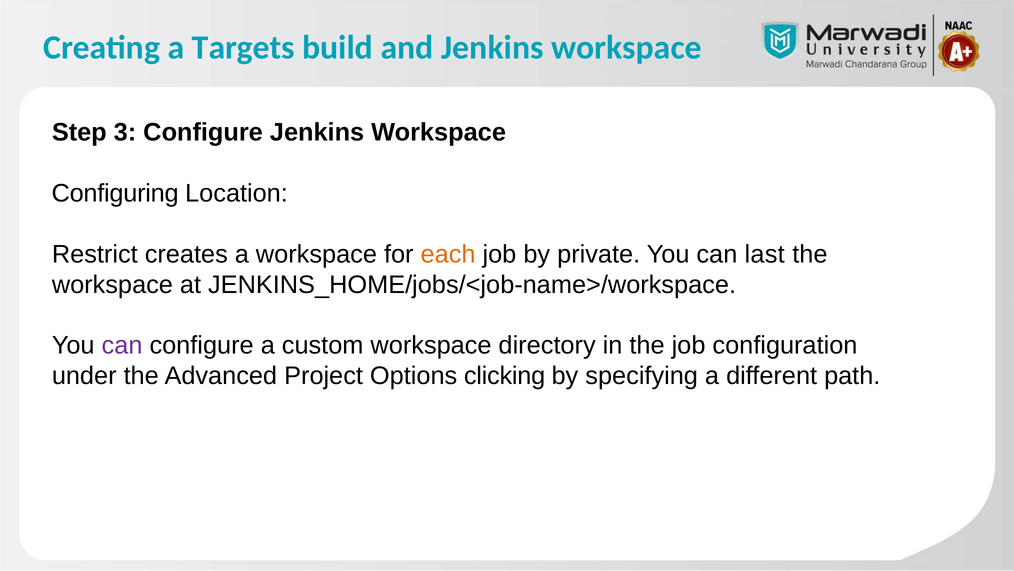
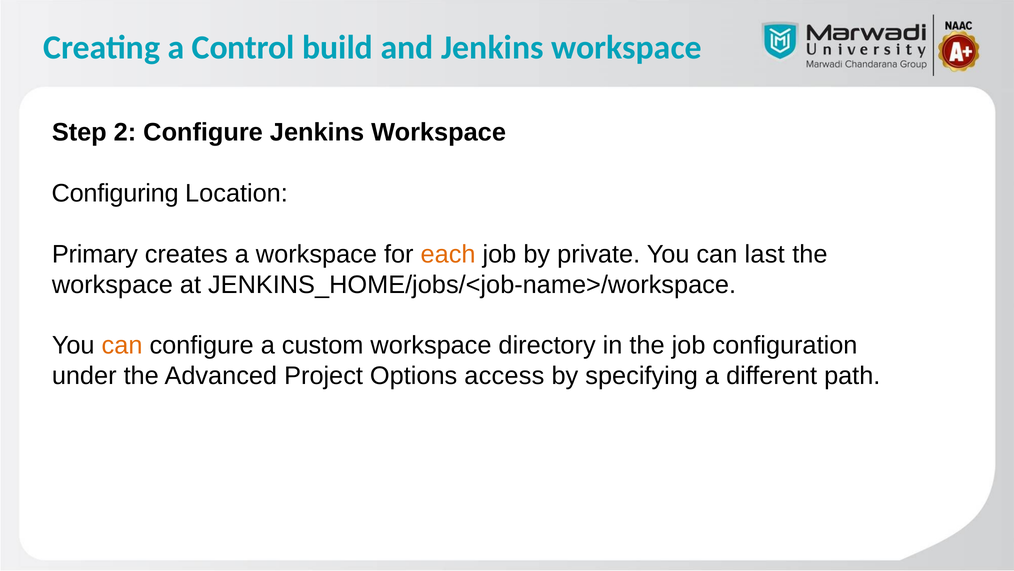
Targets: Targets -> Control (243, 47)
3: 3 -> 2 (125, 132)
Restrict: Restrict -> Primary (95, 254)
can colour: purple -> orange (122, 345)
clicking: clicking -> access (504, 376)
